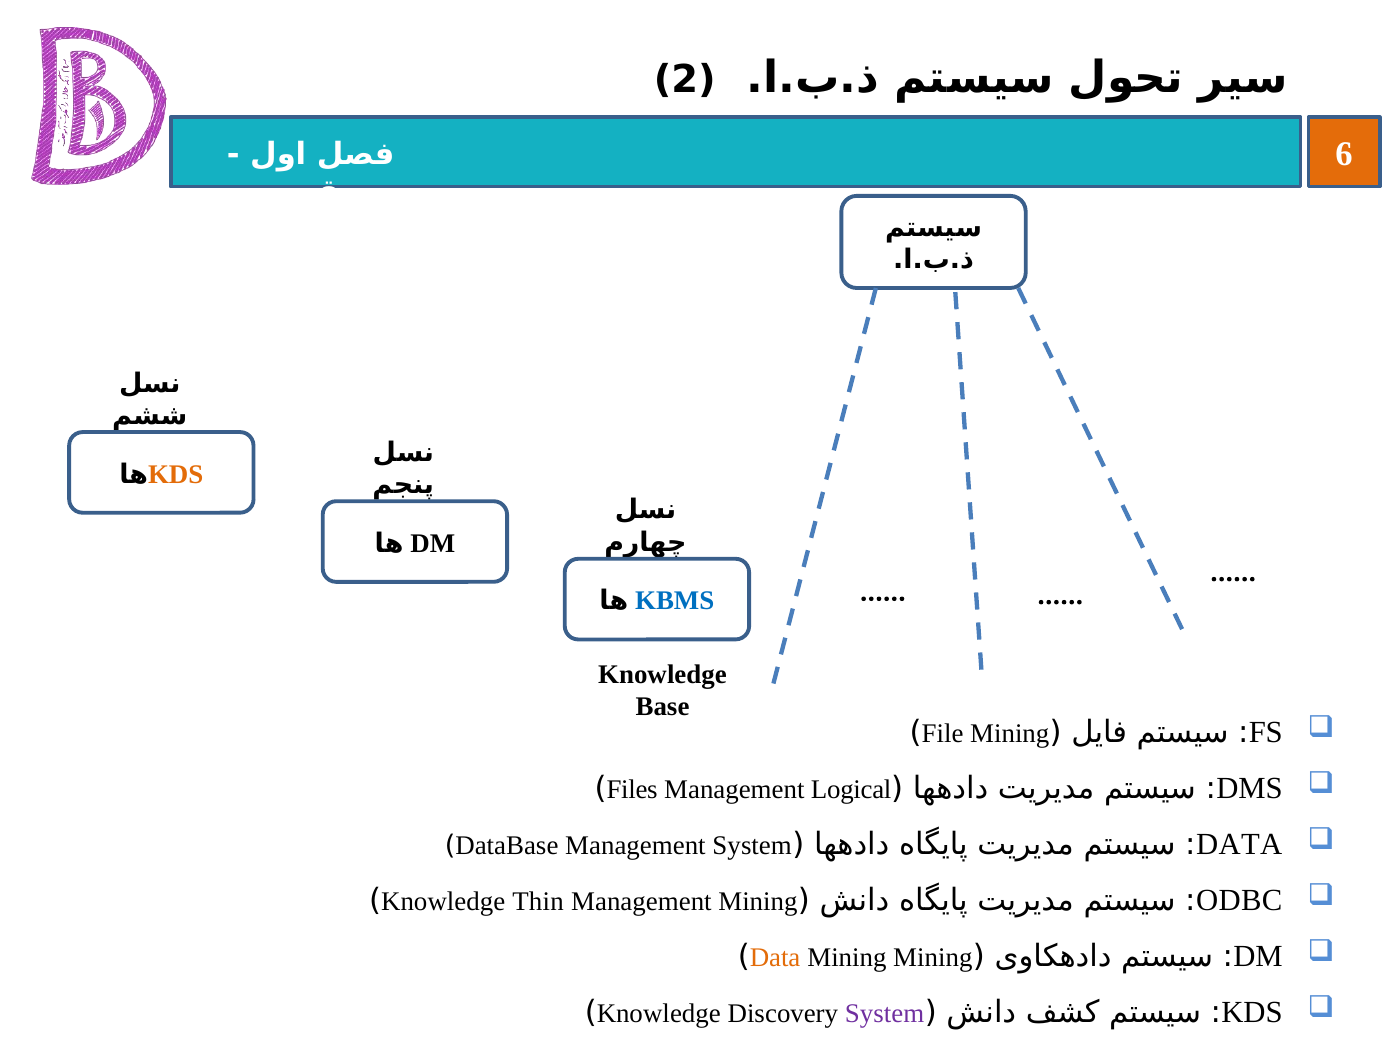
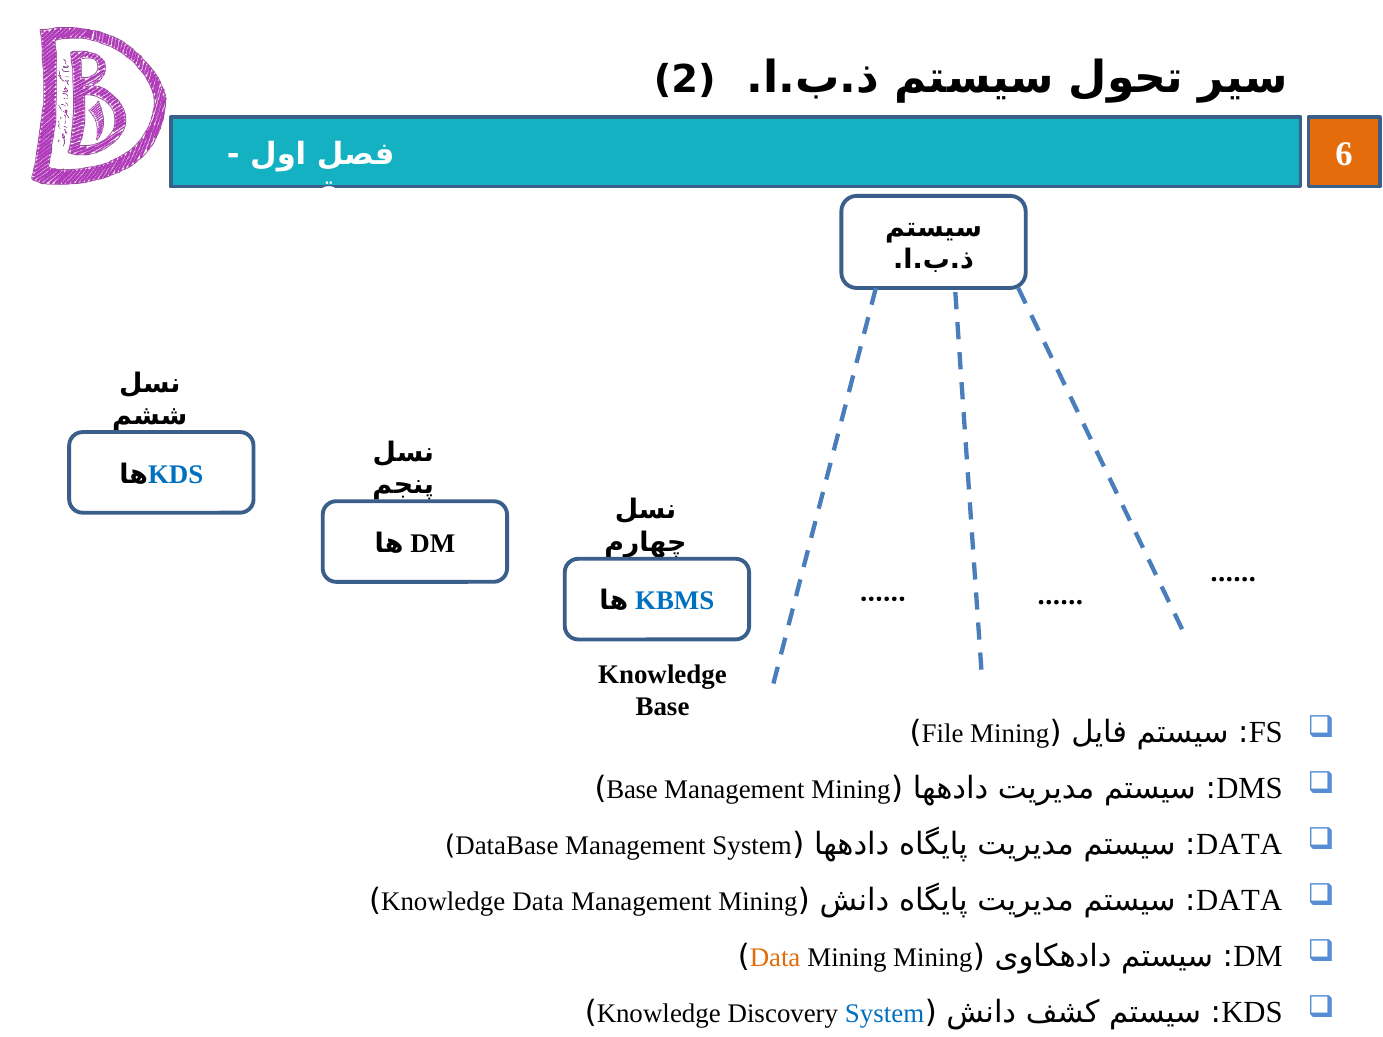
KDS colour: orange -> blue (176, 474)
Files: Files -> Base (632, 790)
Logical: Logical -> Mining (851, 790)
ODBC: ODBC -> DATA (1239, 901)
Knowledge Thin: Thin -> Data (538, 902)
System colour: purple -> blue (885, 1014)
